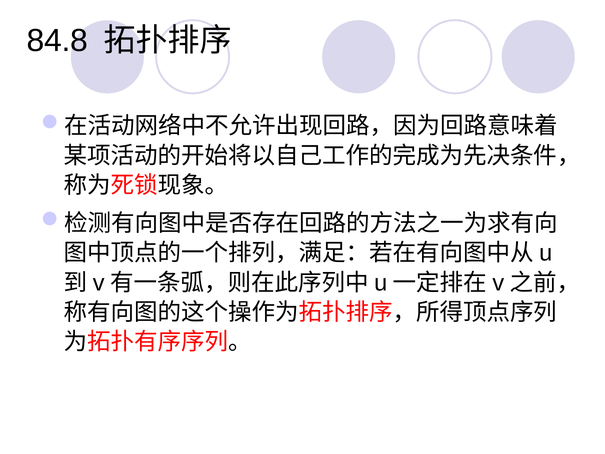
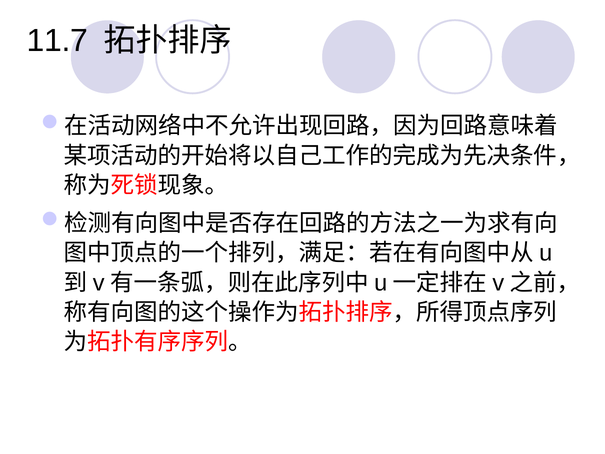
84.8: 84.8 -> 11.7 (57, 41)
